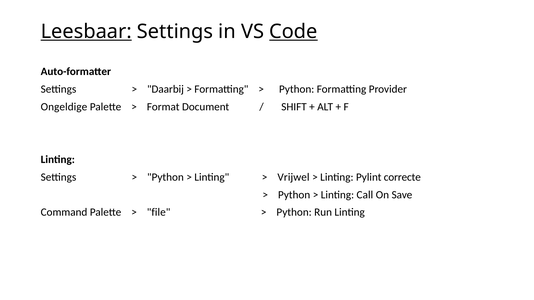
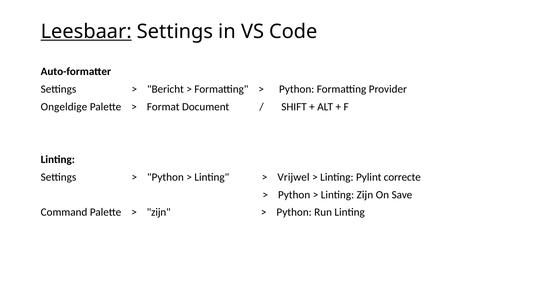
Code underline: present -> none (293, 32)
Daarbij: Daarbij -> Bericht (165, 89)
Linting Call: Call -> Zijn (365, 195)
file: file -> zijn (159, 213)
